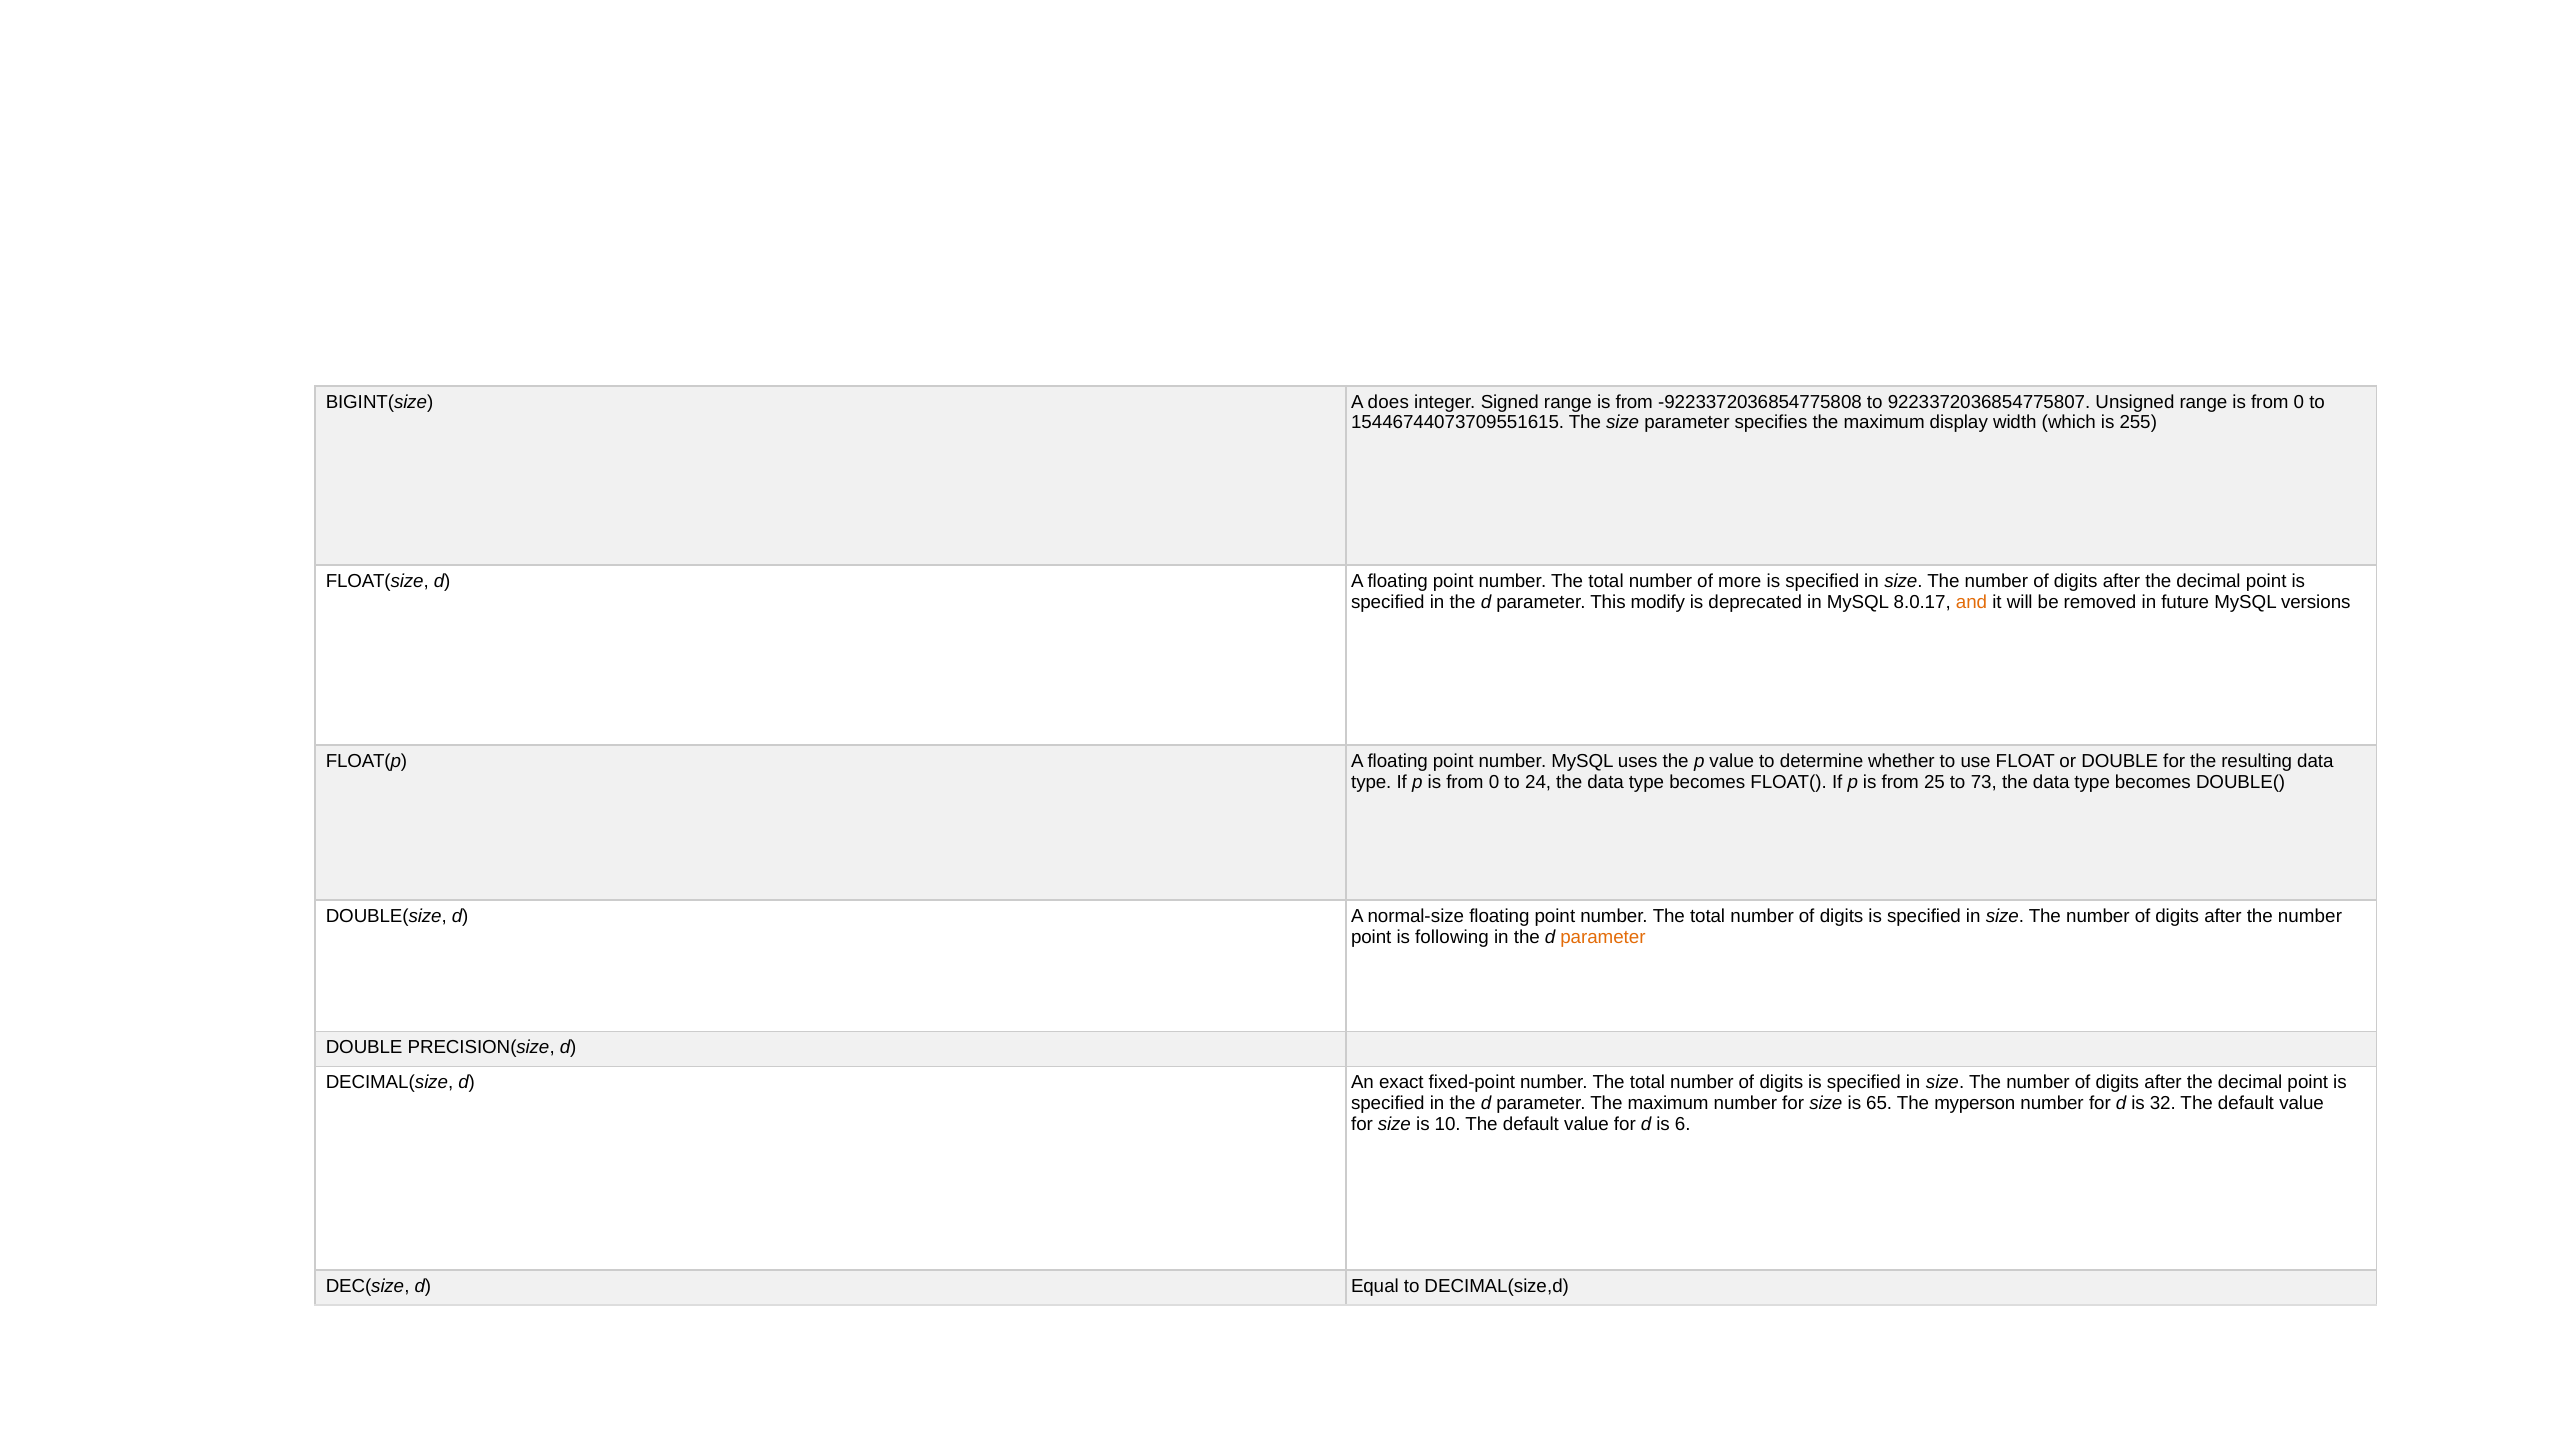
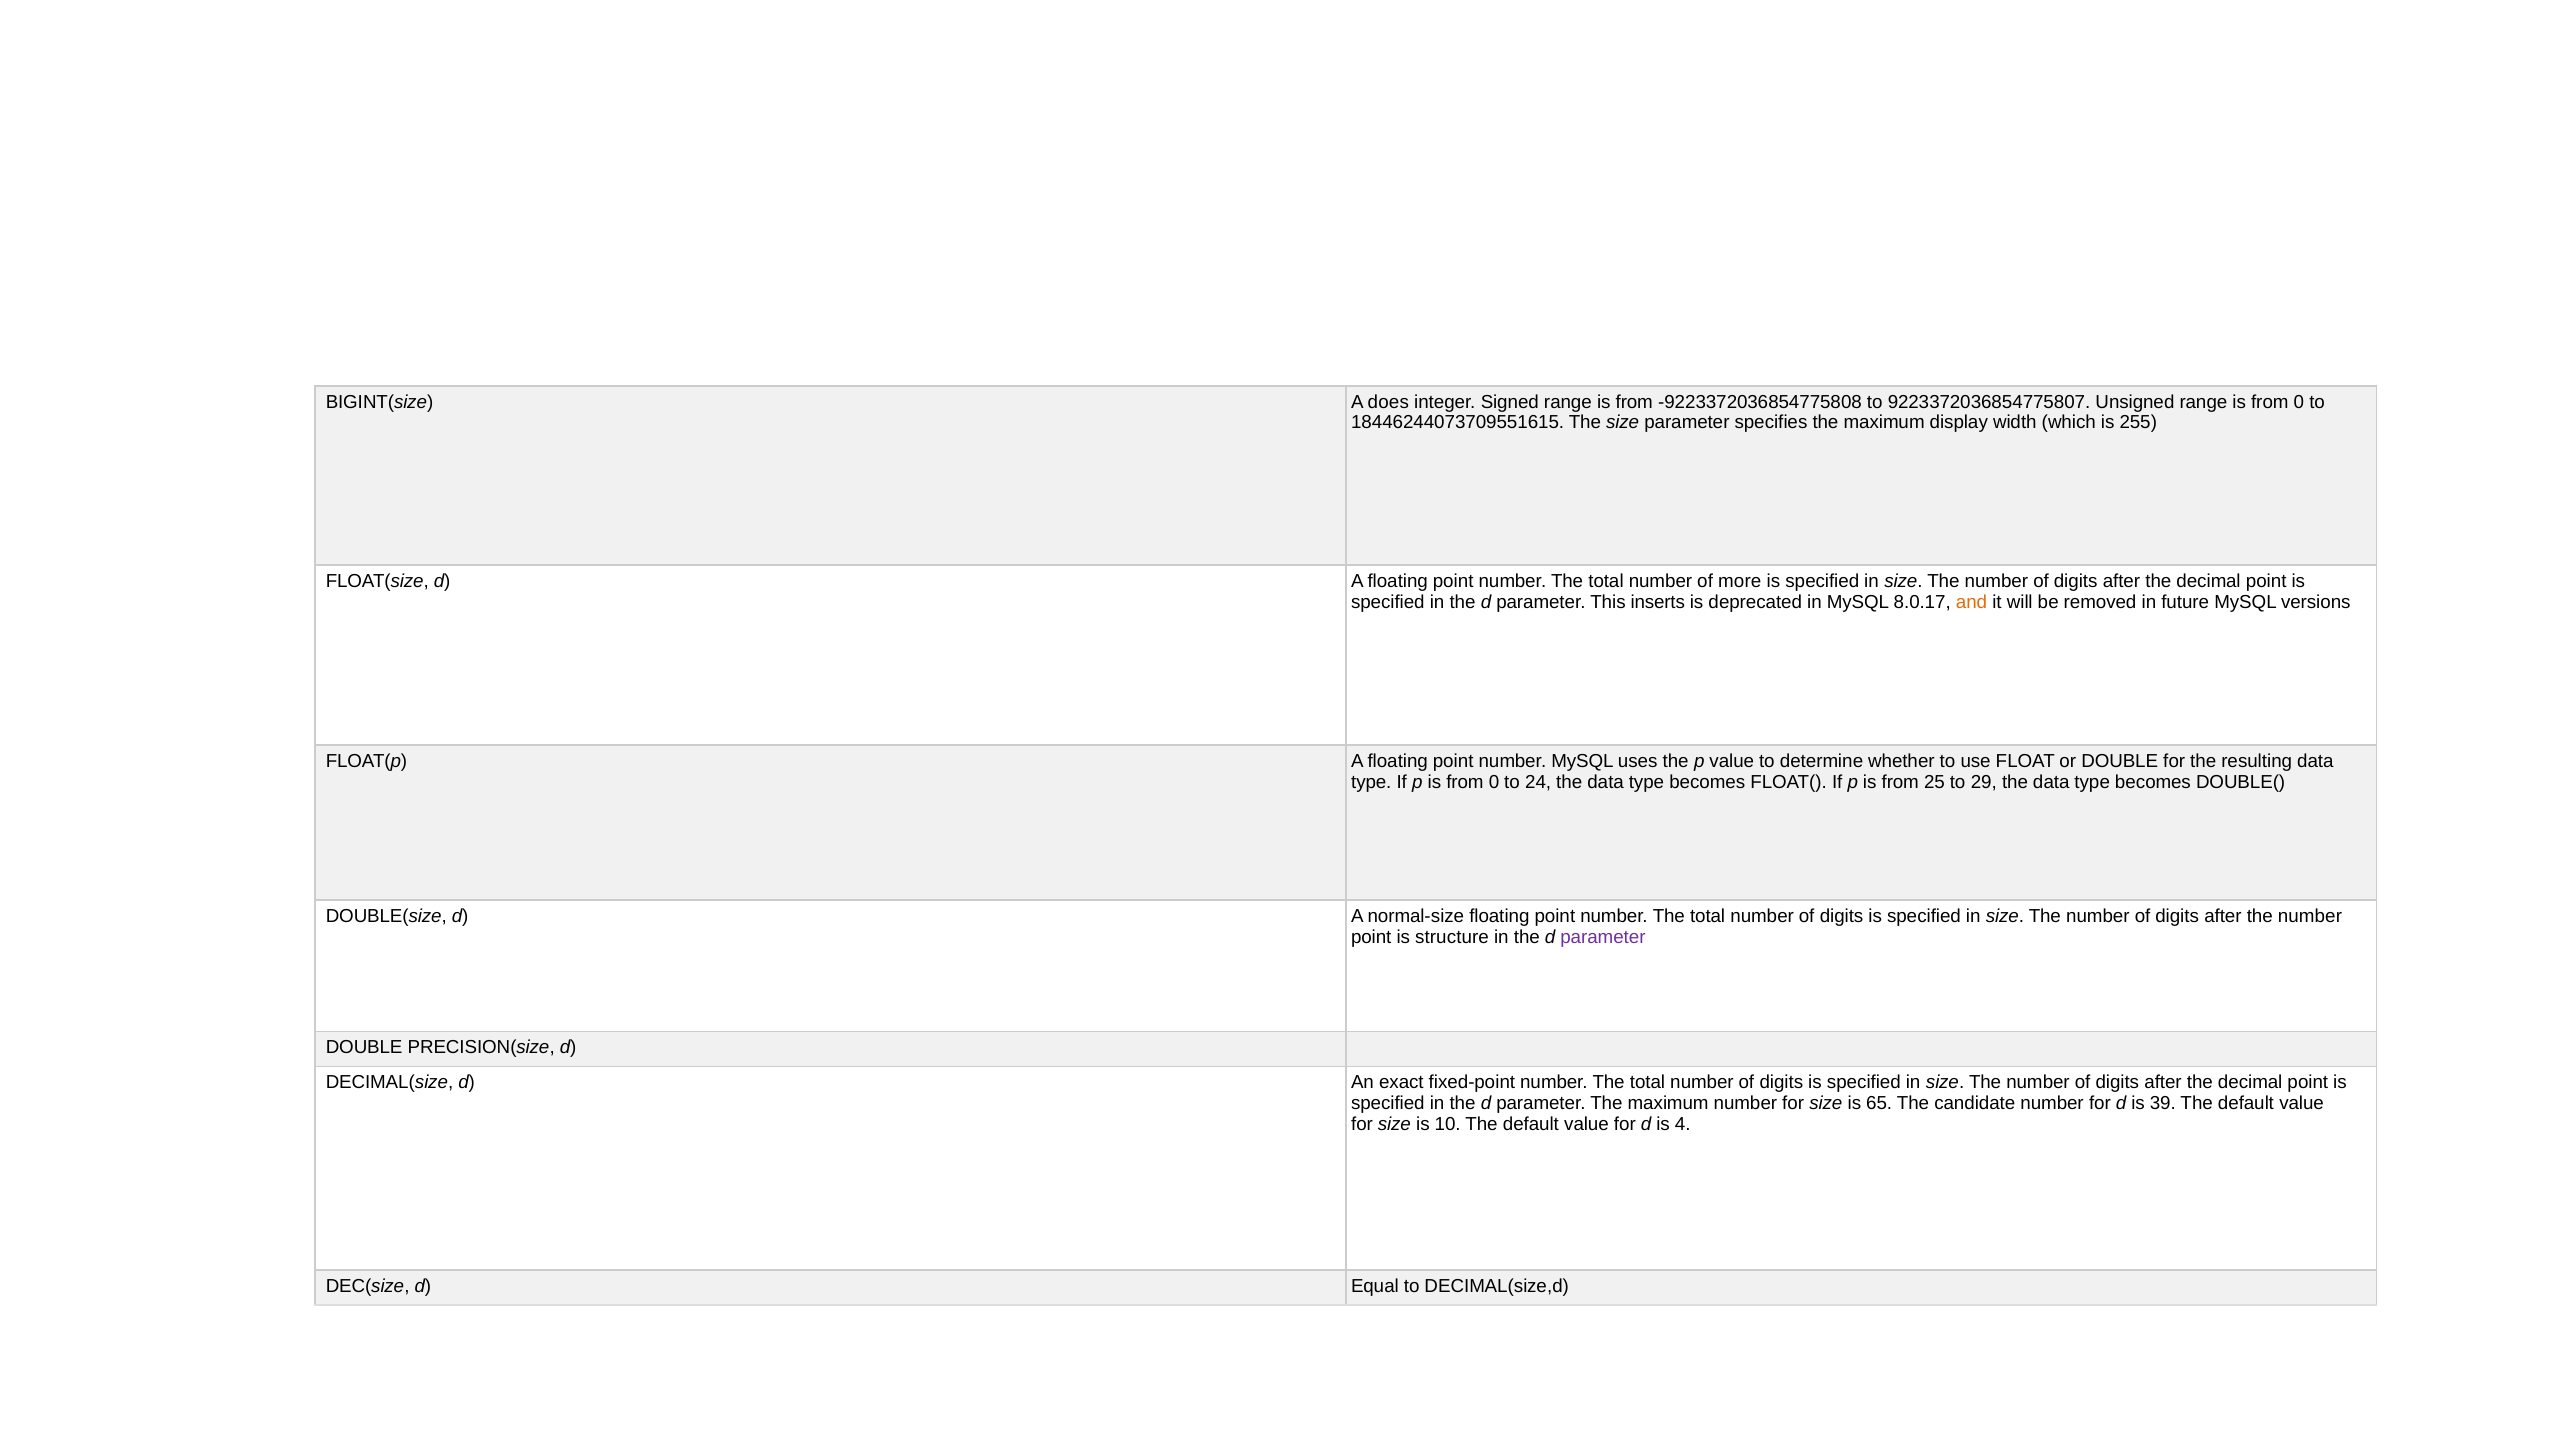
15446744073709551615: 15446744073709551615 -> 18446244073709551615 (1458, 423)
modify: modify -> inserts (1658, 602)
73: 73 -> 29 (1984, 782)
following: following -> structure (1452, 937)
parameter colour: orange -> purple (1603, 937)
myperson: myperson -> candidate (1975, 1103)
32: 32 -> 39 (2163, 1103)
6: 6 -> 4 (1683, 1124)
